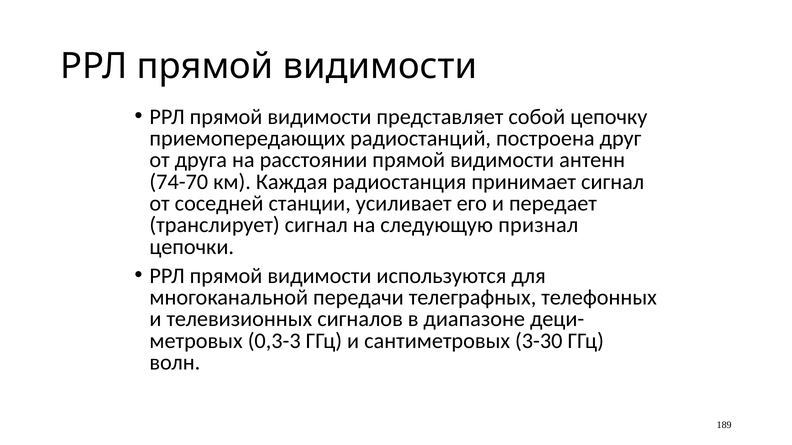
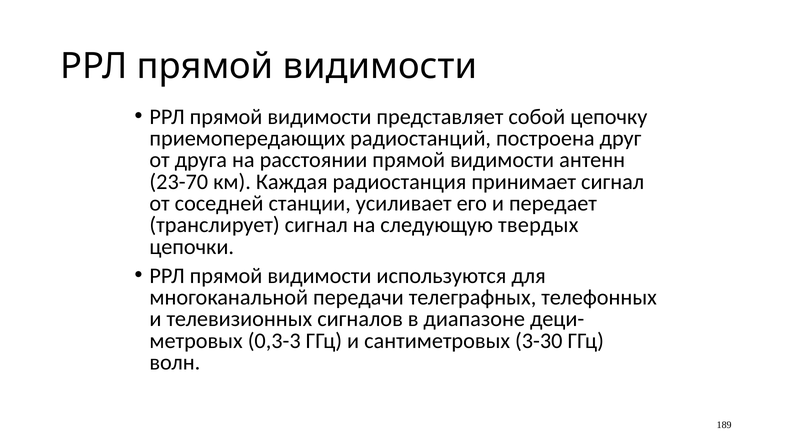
74-70: 74-70 -> 23-70 (179, 182)
признал: признал -> твердых (538, 225)
